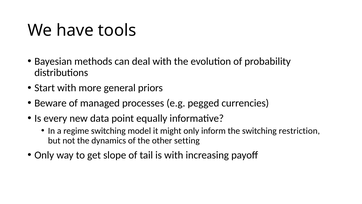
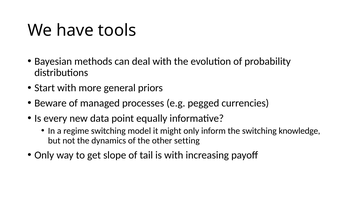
restriction: restriction -> knowledge (299, 131)
